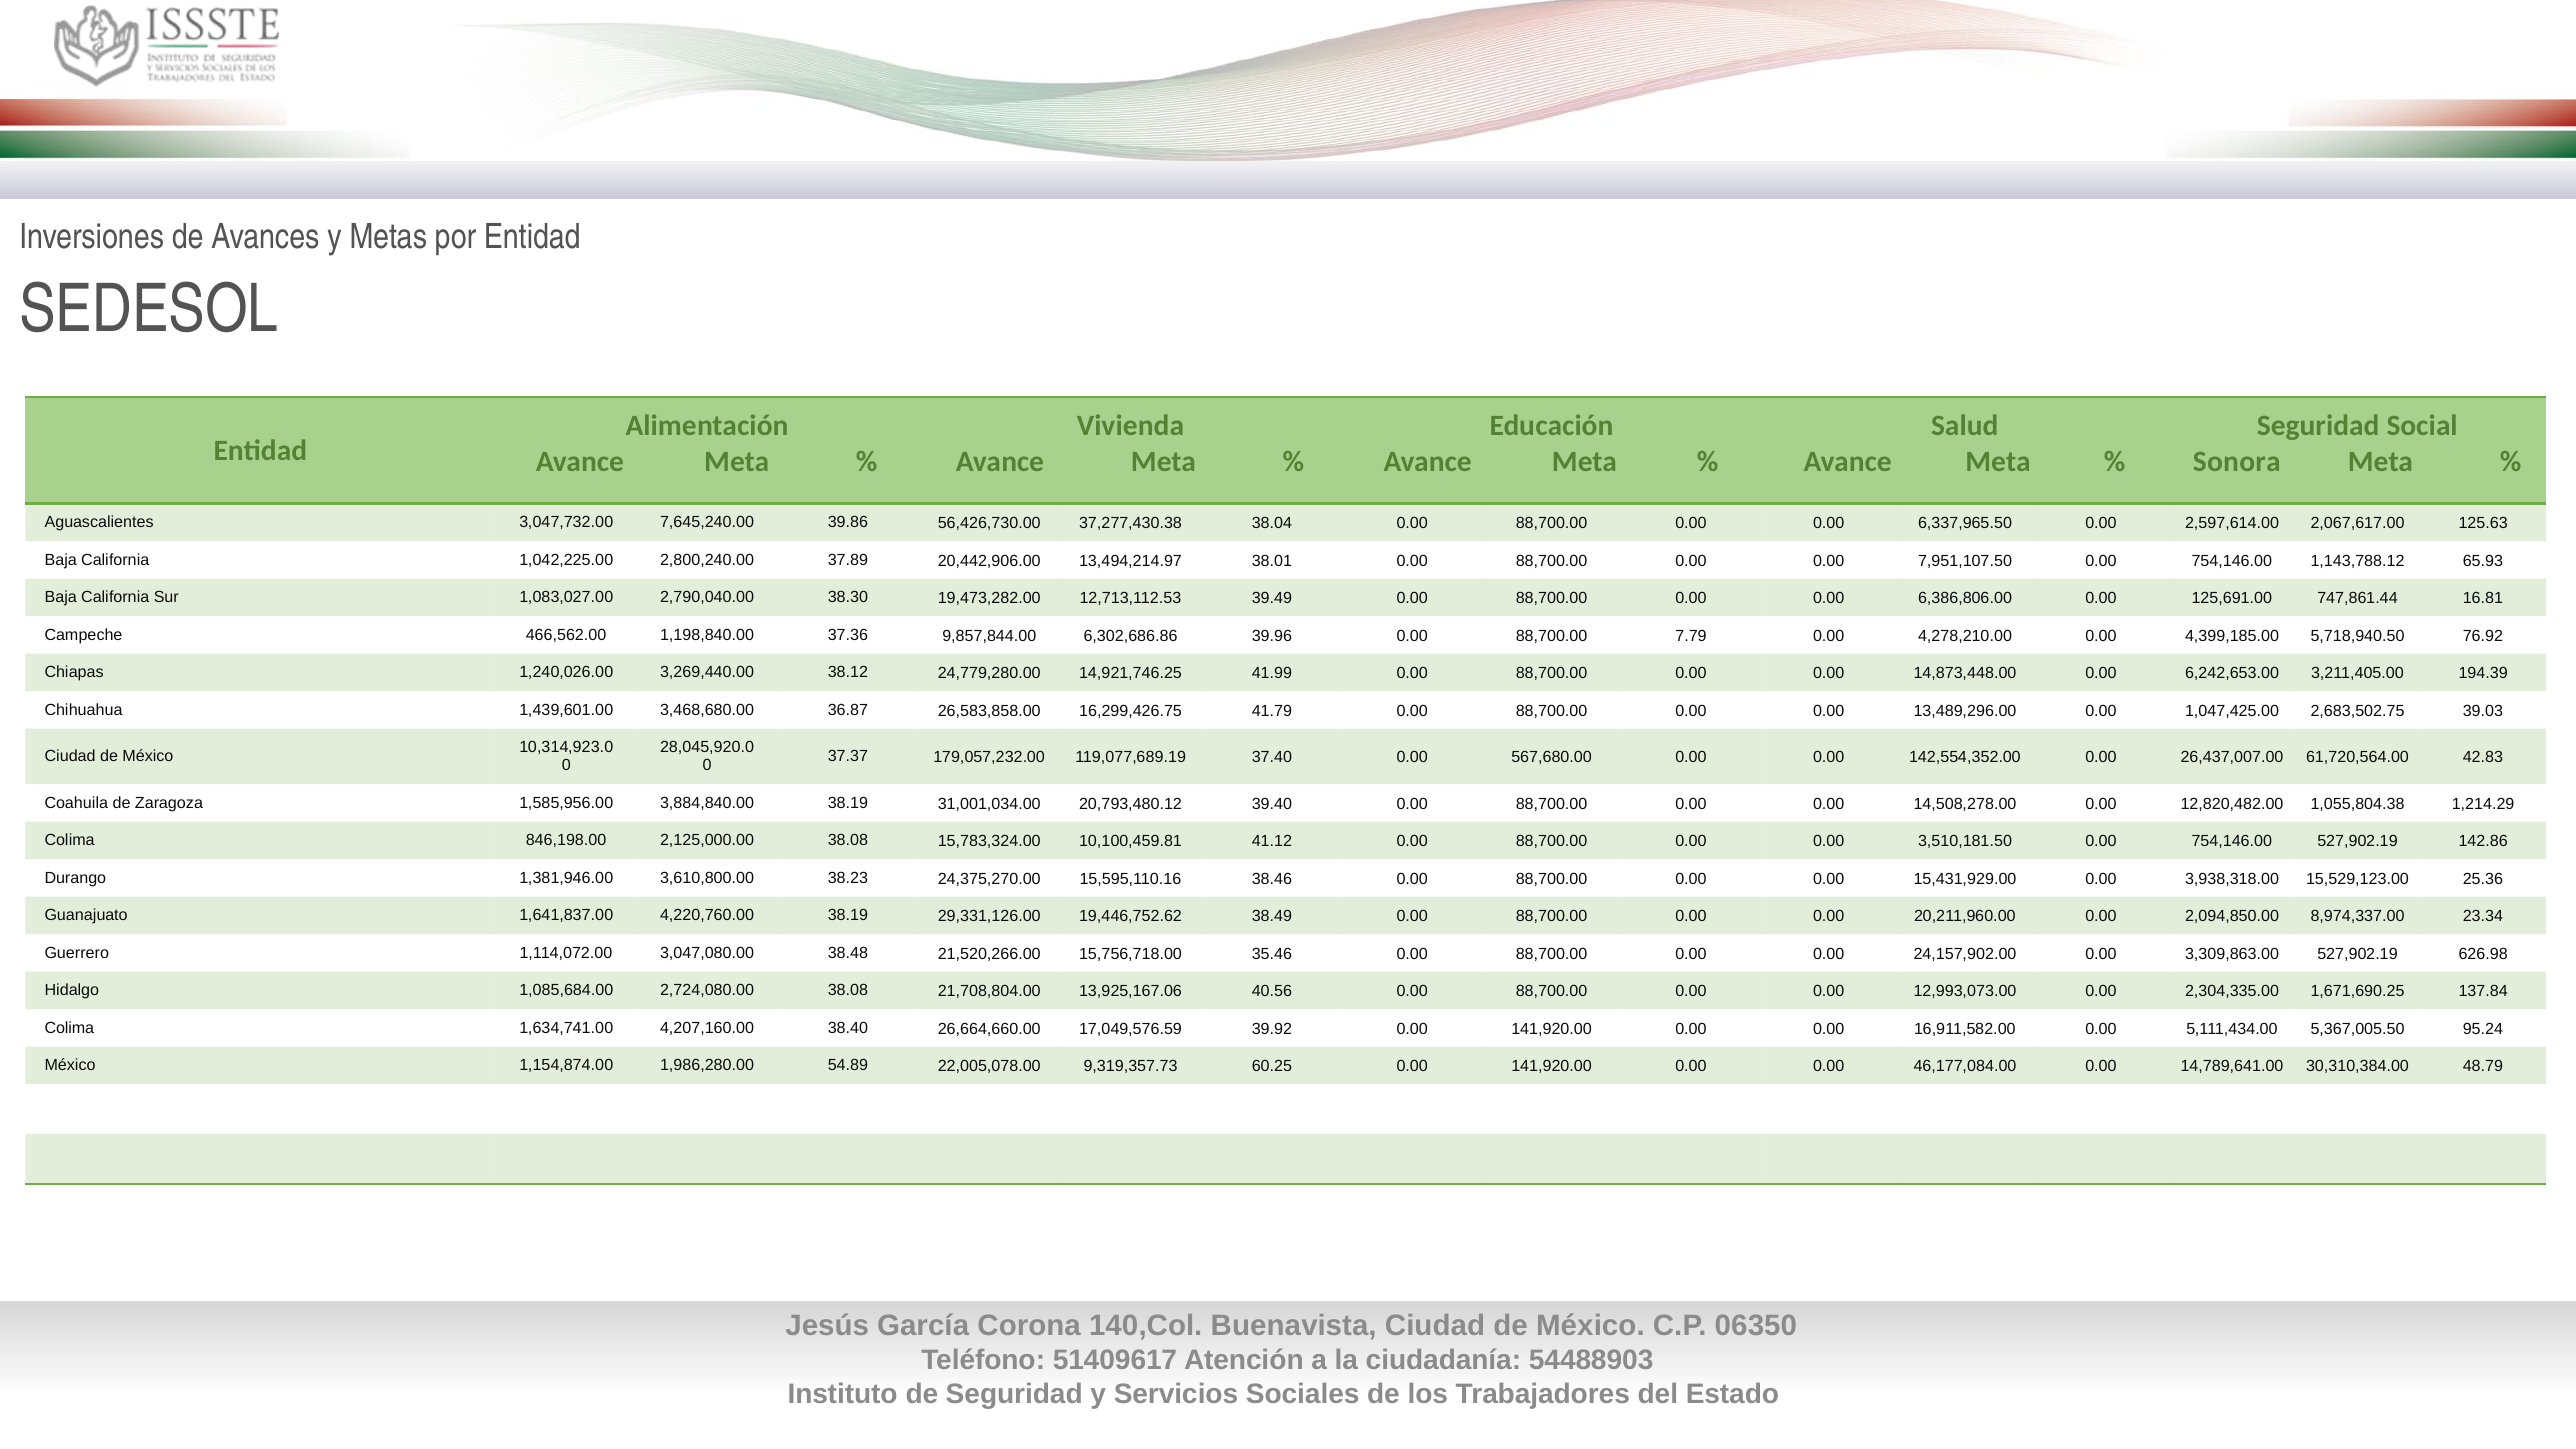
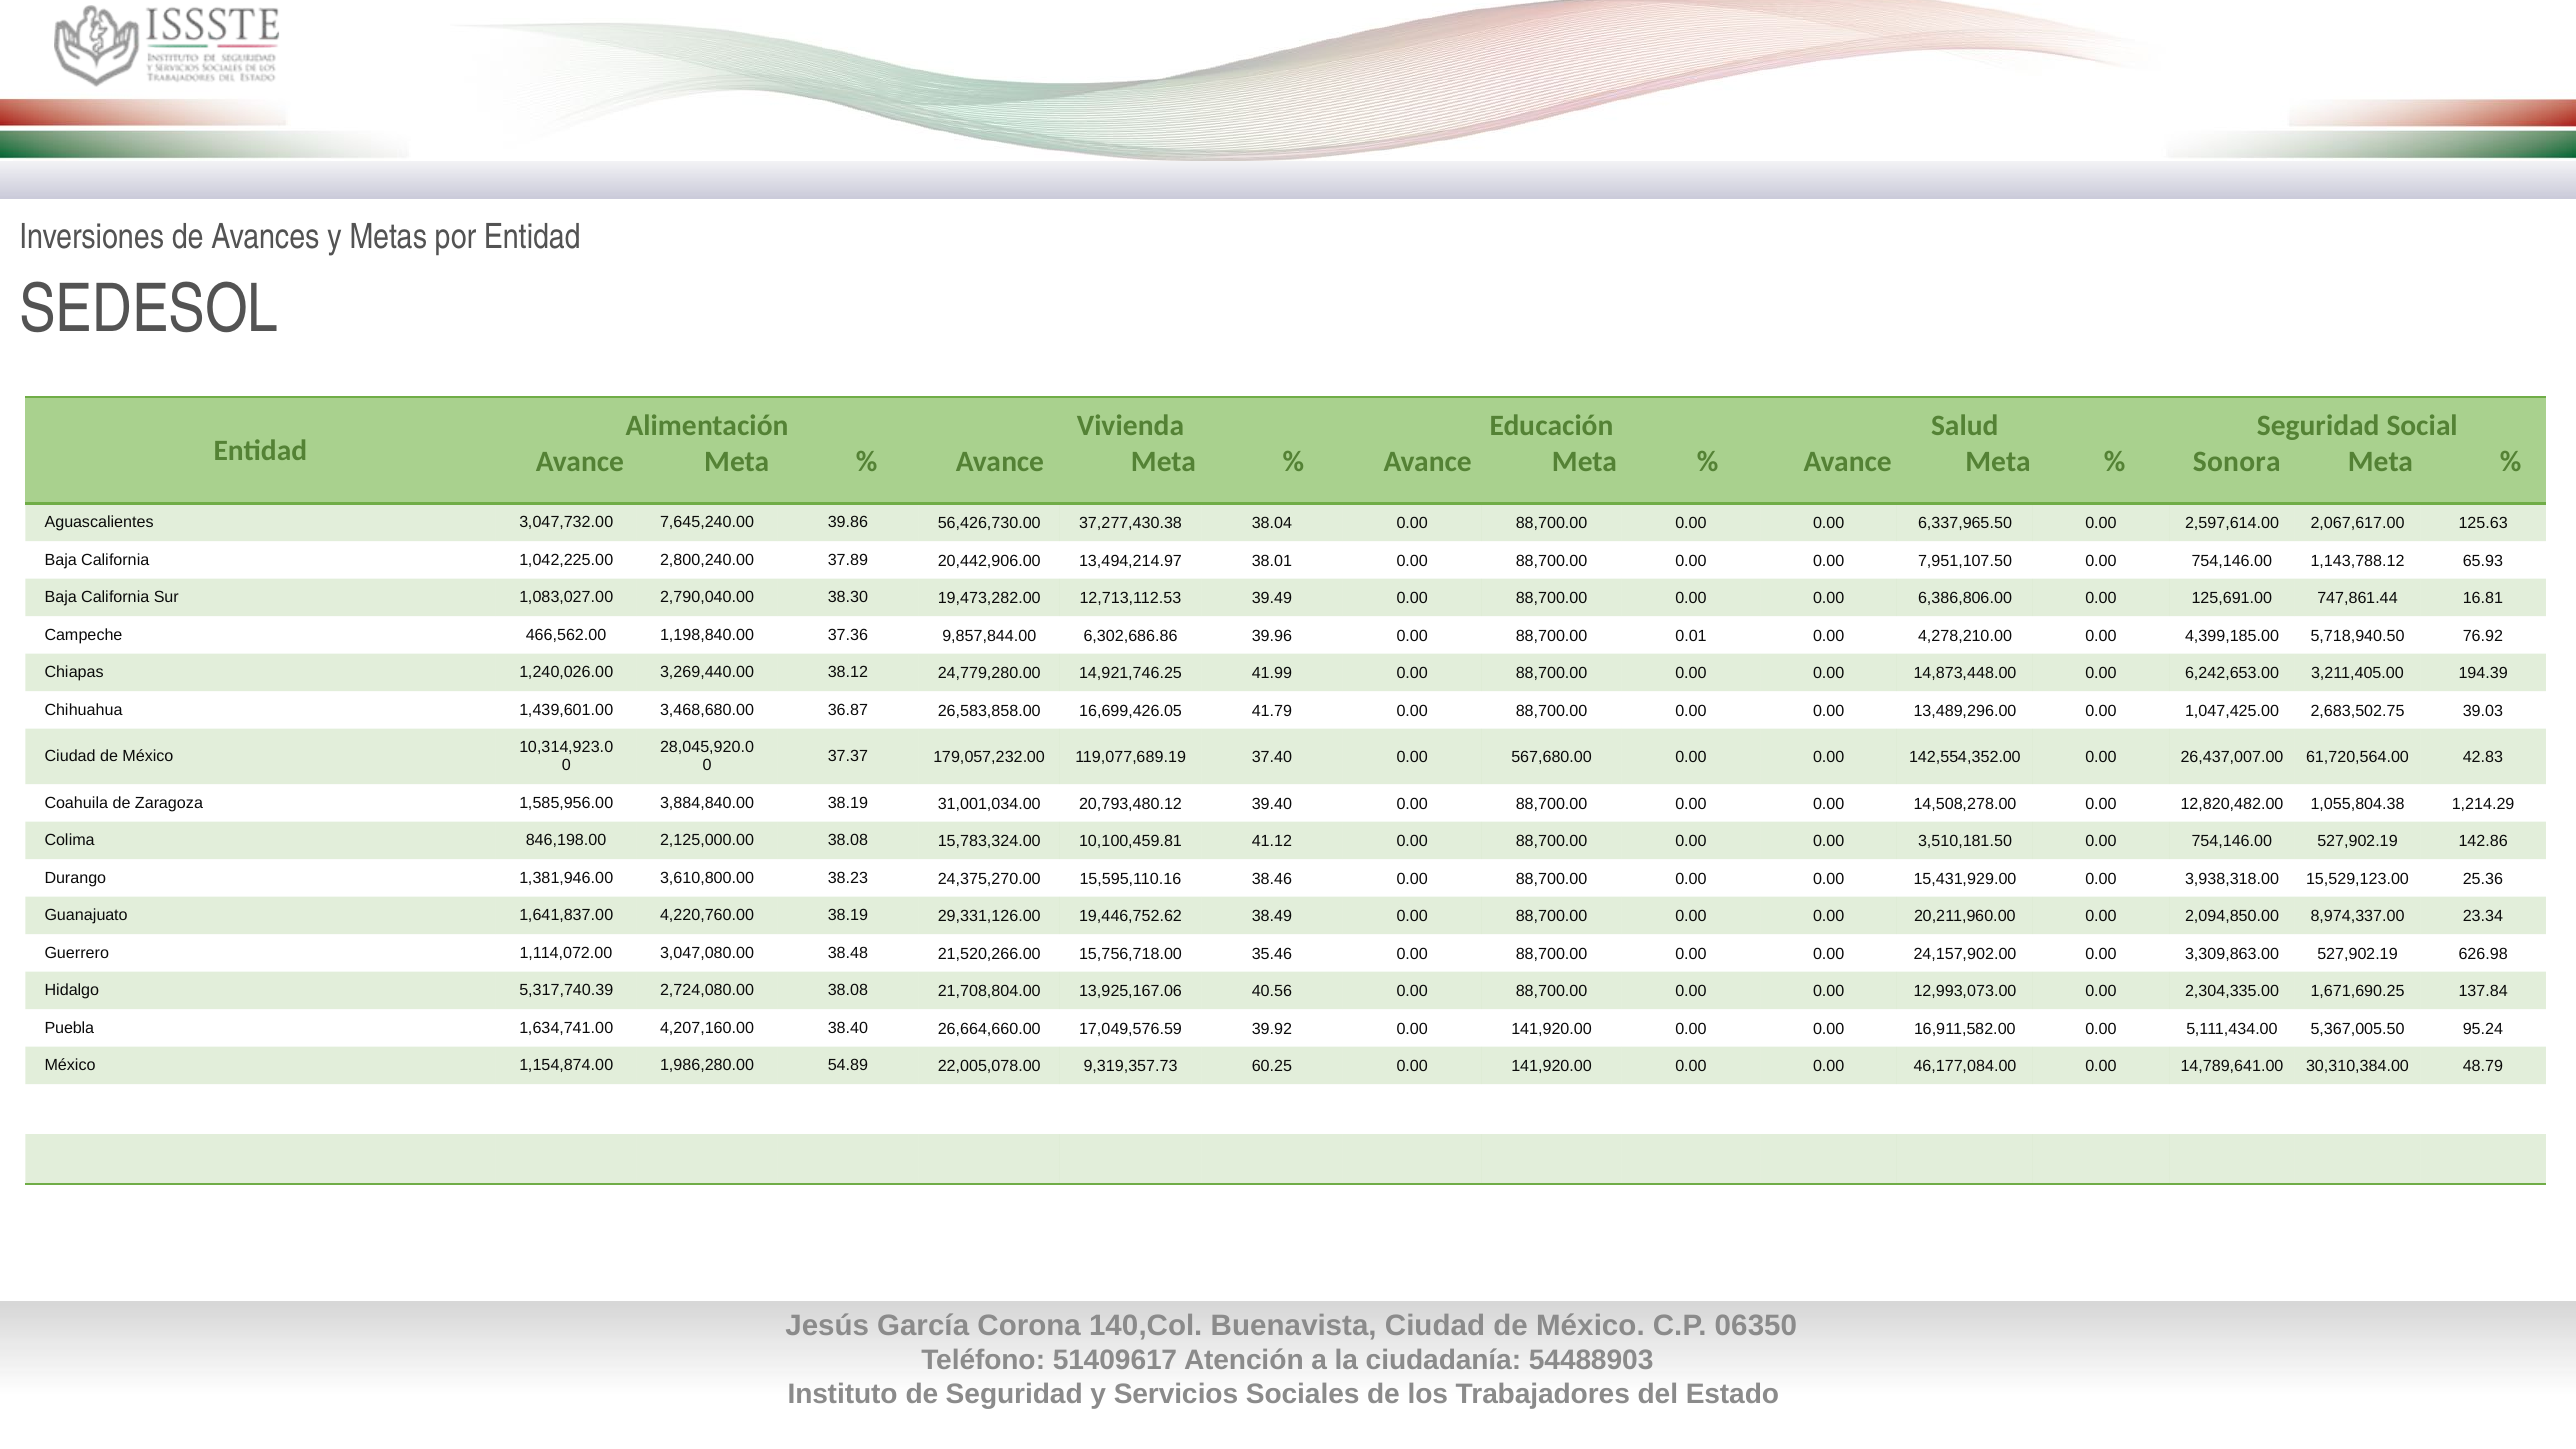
7.79: 7.79 -> 0.01 (1691, 636)
16,299,426.75: 16,299,426.75 -> 16,699,426.05 (1131, 711)
1,085,684.00: 1,085,684.00 -> 5,317,740.39 (566, 991)
Colima: Colima -> Puebla (69, 1028)
